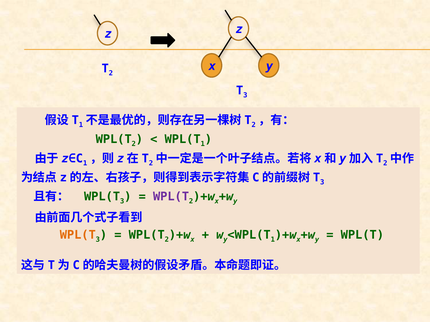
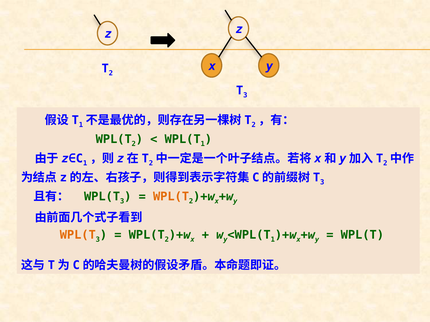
WPL(T colour: purple -> orange (171, 197)
